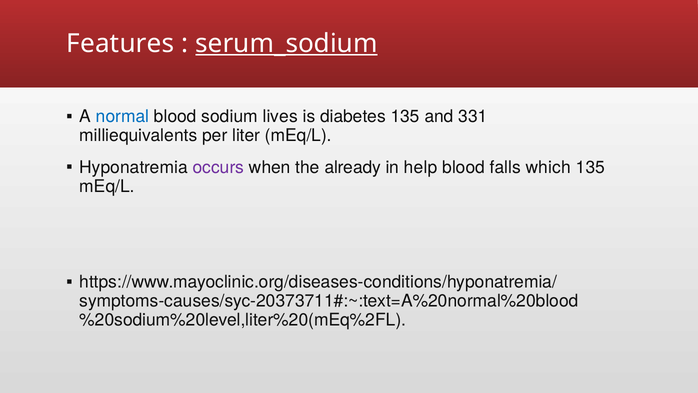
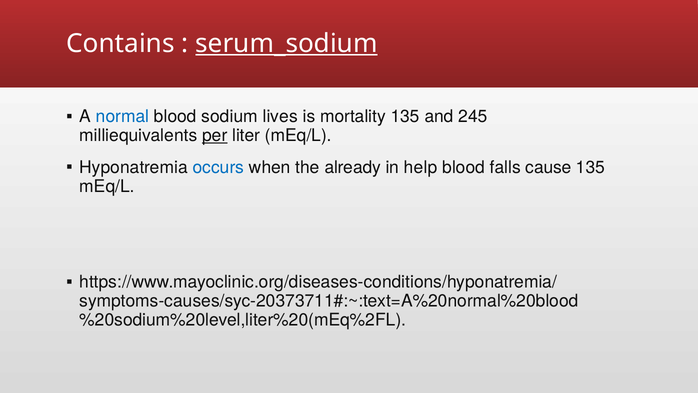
Features: Features -> Contains (120, 43)
diabetes: diabetes -> mortality (353, 116)
331: 331 -> 245 (473, 116)
per underline: none -> present (215, 135)
occurs colour: purple -> blue (218, 167)
which: which -> cause (548, 167)
